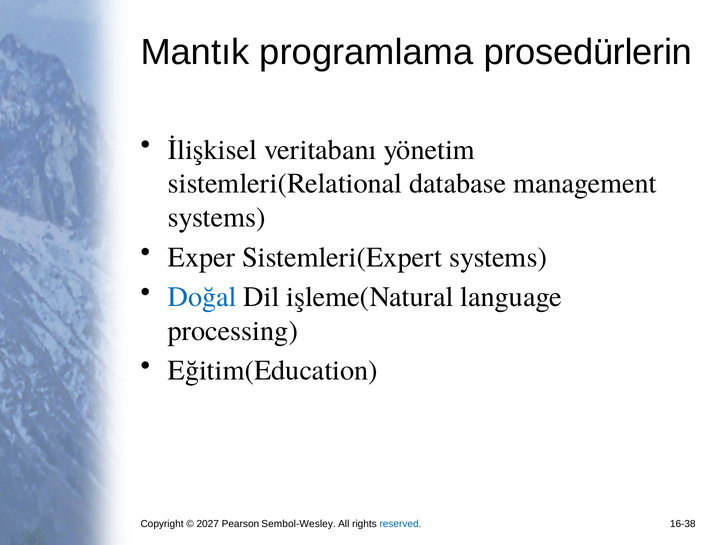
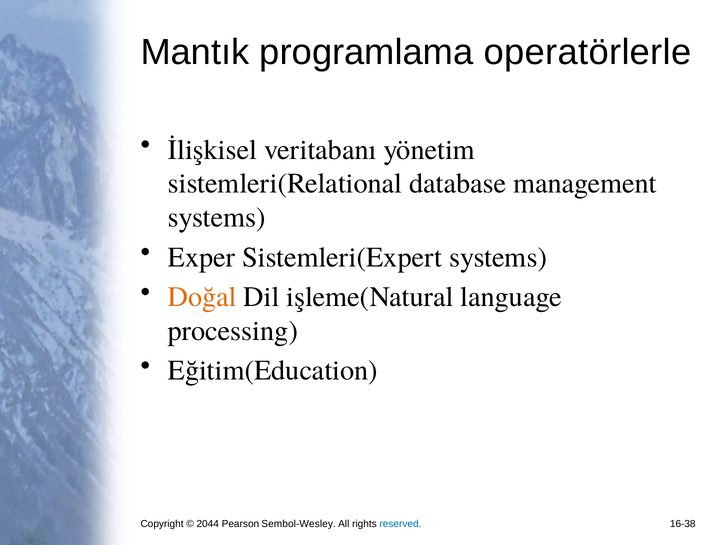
prosedürlerin: prosedürlerin -> operatörlerle (588, 52)
Doğal colour: blue -> orange (202, 297)
2027: 2027 -> 2044 (208, 524)
